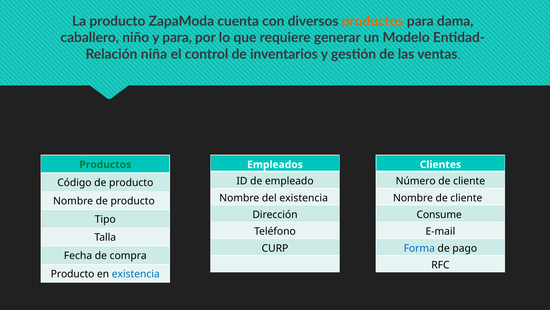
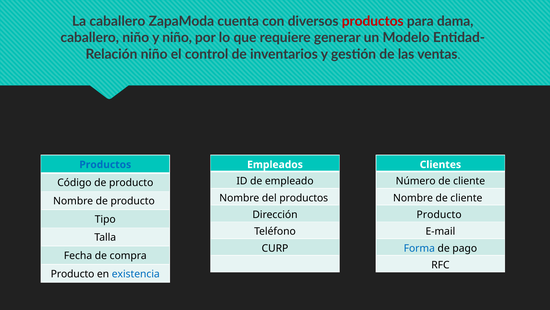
La producto: producto -> caballero (117, 21)
productos colour: orange -> red (373, 21)
y para: para -> niño (177, 38)
niña: niña -> niño (154, 54)
Productos colour: green -> blue (105, 164)
del existencia: existencia -> productos (304, 198)
Consume: Consume -> Producto (439, 214)
